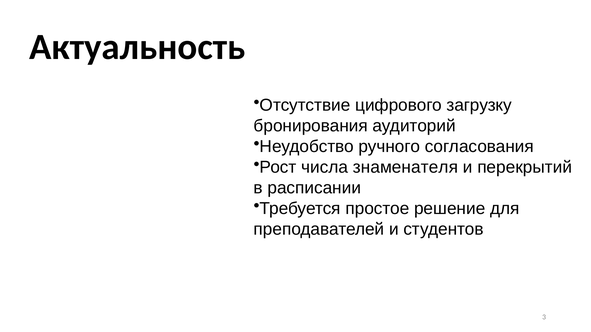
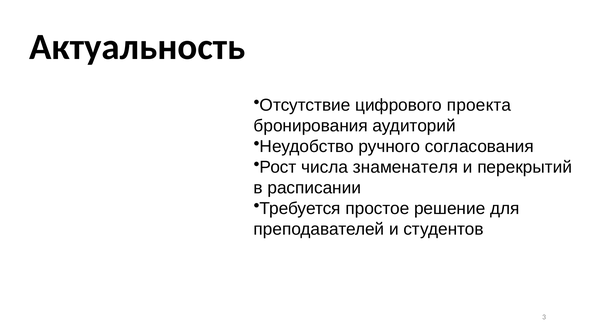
загрузку: загрузку -> проекта (479, 105)
